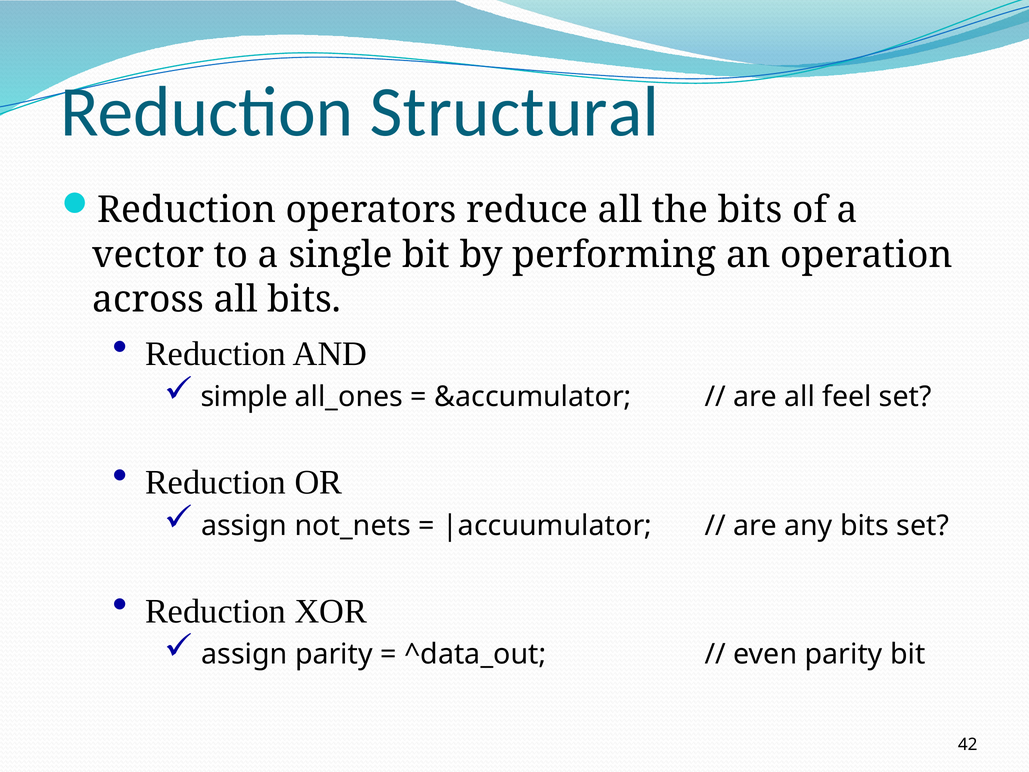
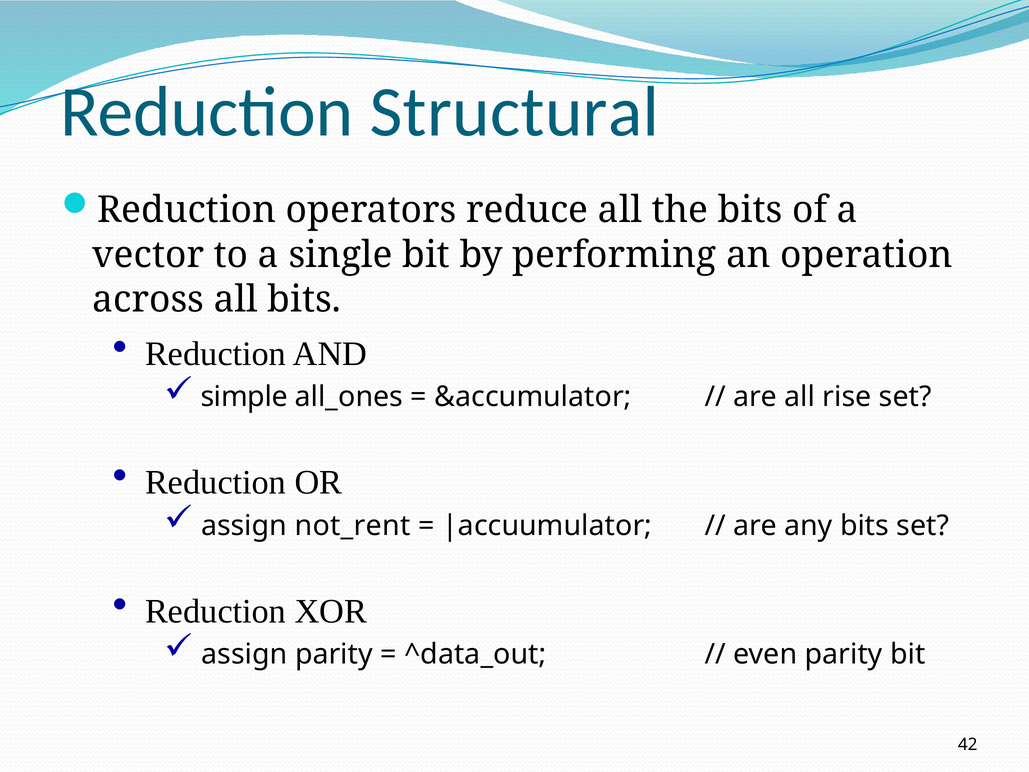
feel: feel -> rise (847, 397)
not_nets: not_nets -> not_rent (353, 526)
